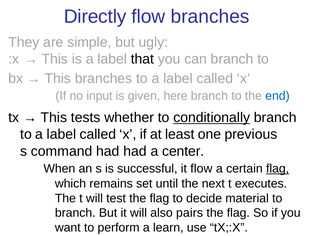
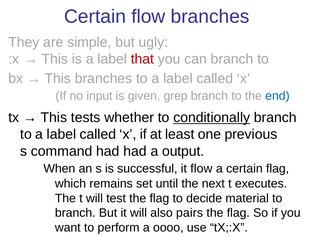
Directly: Directly -> Certain (95, 16)
that colour: black -> red (142, 59)
here: here -> grep (176, 96)
center: center -> output (183, 151)
flag underline: present -> none (278, 168)
learn: learn -> oooo (168, 227)
